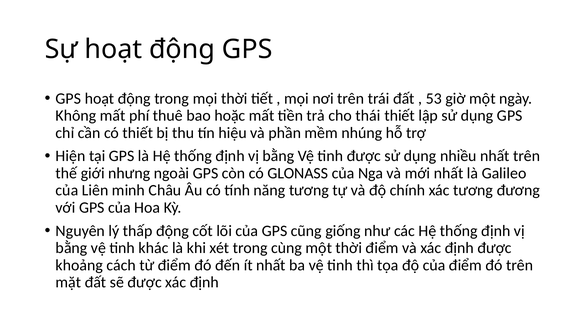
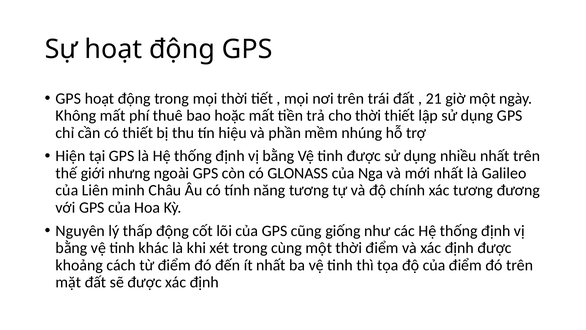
53: 53 -> 21 (434, 98)
cho thái: thái -> thời (368, 116)
